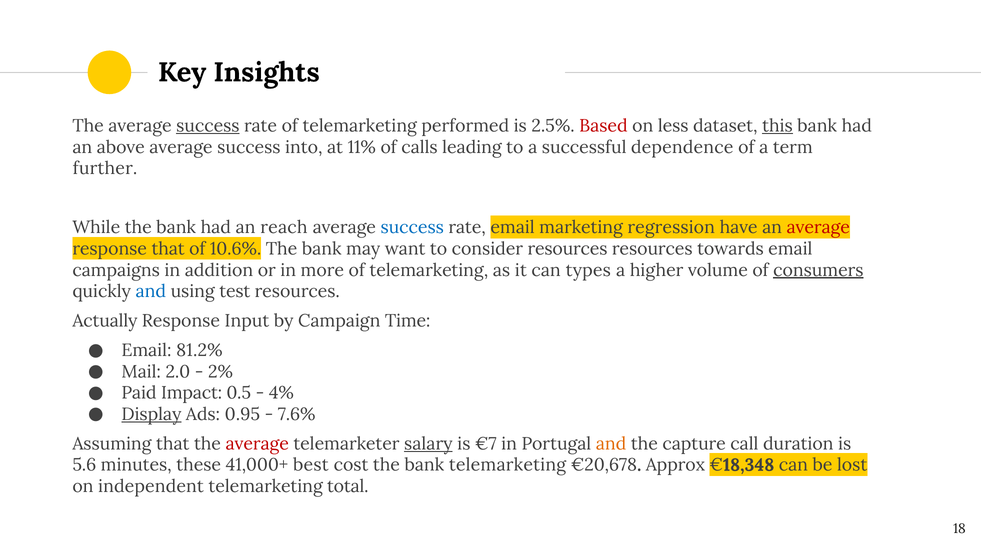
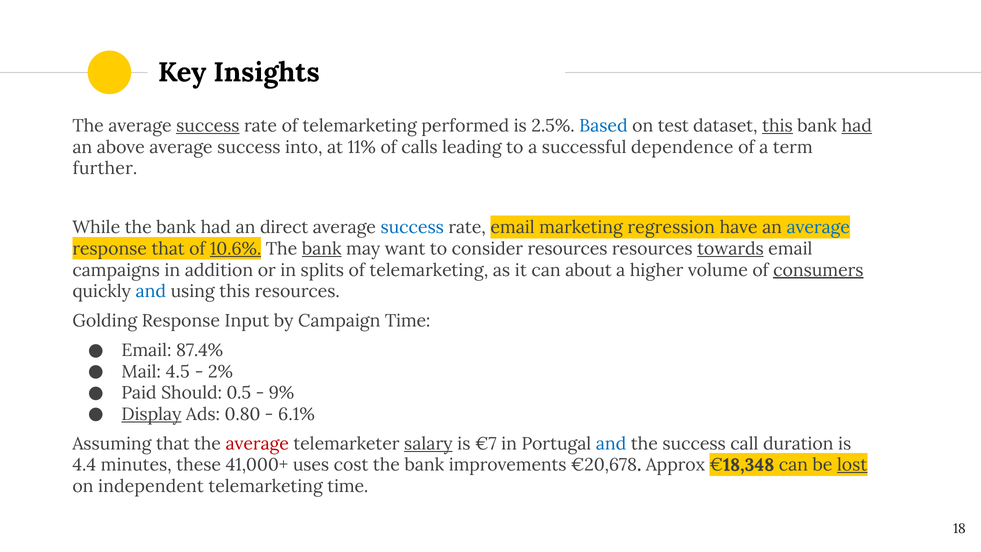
Based colour: red -> blue (603, 126)
less: less -> test (673, 126)
had underline: none -> present (857, 126)
reach: reach -> direct (284, 228)
average colour: red -> blue (818, 228)
10.6% underline: none -> present (236, 249)
bank underline: none -> present (322, 249)
towards underline: none -> present (730, 249)
more: more -> splits (322, 270)
types: types -> about (588, 270)
using test: test -> this (235, 291)
Actually: Actually -> Golding (105, 321)
81.2%: 81.2% -> 87.4% (200, 350)
2.0: 2.0 -> 4.5 (178, 372)
Impact: Impact -> Should (192, 393)
4%: 4% -> 9% (281, 393)
0.95: 0.95 -> 0.80 (243, 414)
7.6%: 7.6% -> 6.1% (296, 414)
and colour: orange -> blue (611, 444)
the capture: capture -> success (694, 444)
5.6: 5.6 -> 4.4 (84, 465)
best: best -> uses (311, 465)
bank telemarketing: telemarketing -> improvements (508, 465)
lost underline: none -> present (852, 465)
telemarketing total: total -> time (348, 486)
